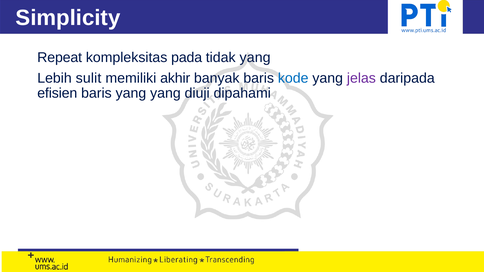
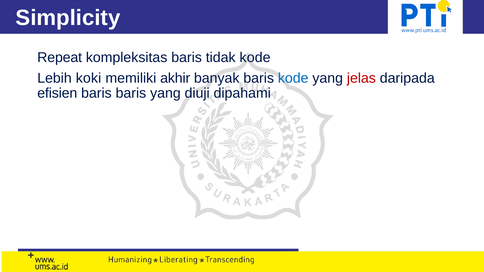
kompleksitas pada: pada -> baris (187, 58)
tidak yang: yang -> kode (255, 58)
sulit: sulit -> koki (89, 78)
jelas colour: purple -> red (361, 78)
baris yang: yang -> baris (131, 93)
